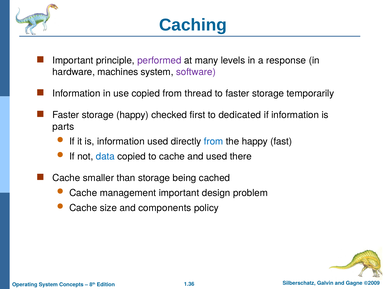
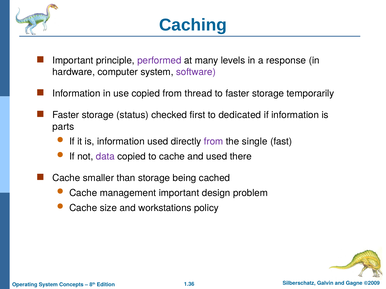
machines: machines -> computer (118, 72)
storage happy: happy -> status (133, 115)
from colour: blue -> purple (214, 142)
the happy: happy -> single (255, 142)
data colour: blue -> purple (105, 157)
components: components -> workstations (165, 208)
